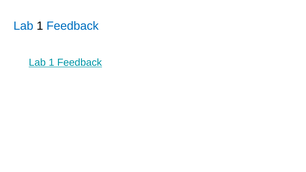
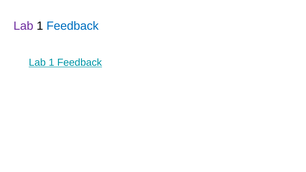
Lab colour: blue -> purple (23, 26)
